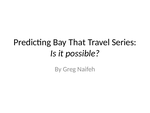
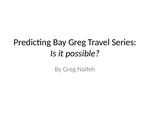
Bay That: That -> Greg (77, 42)
